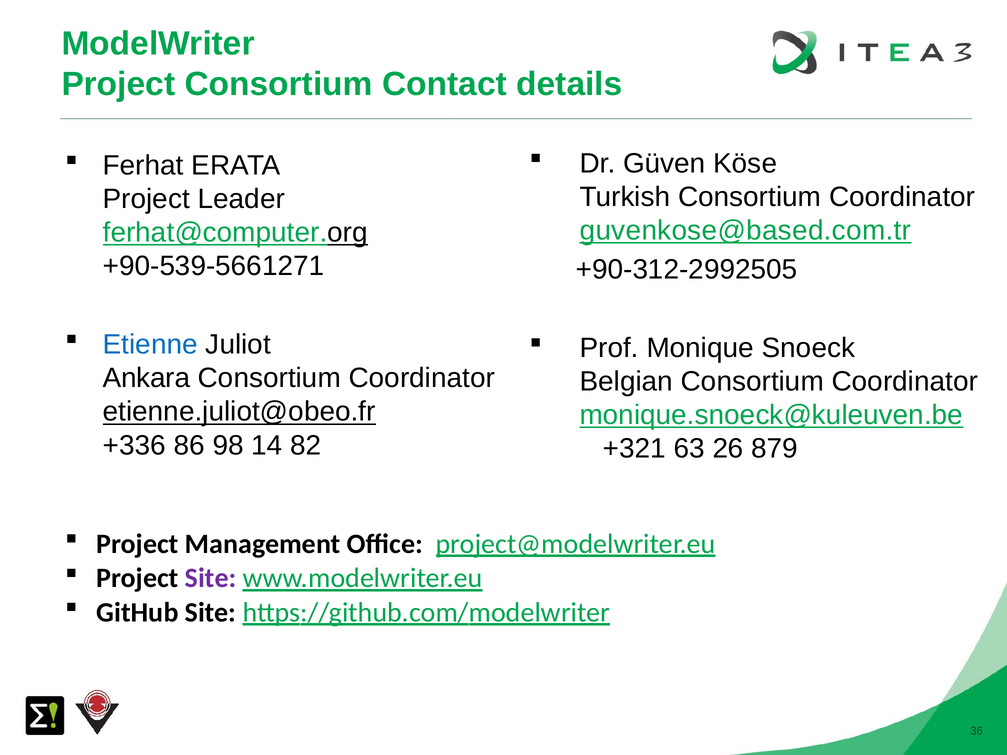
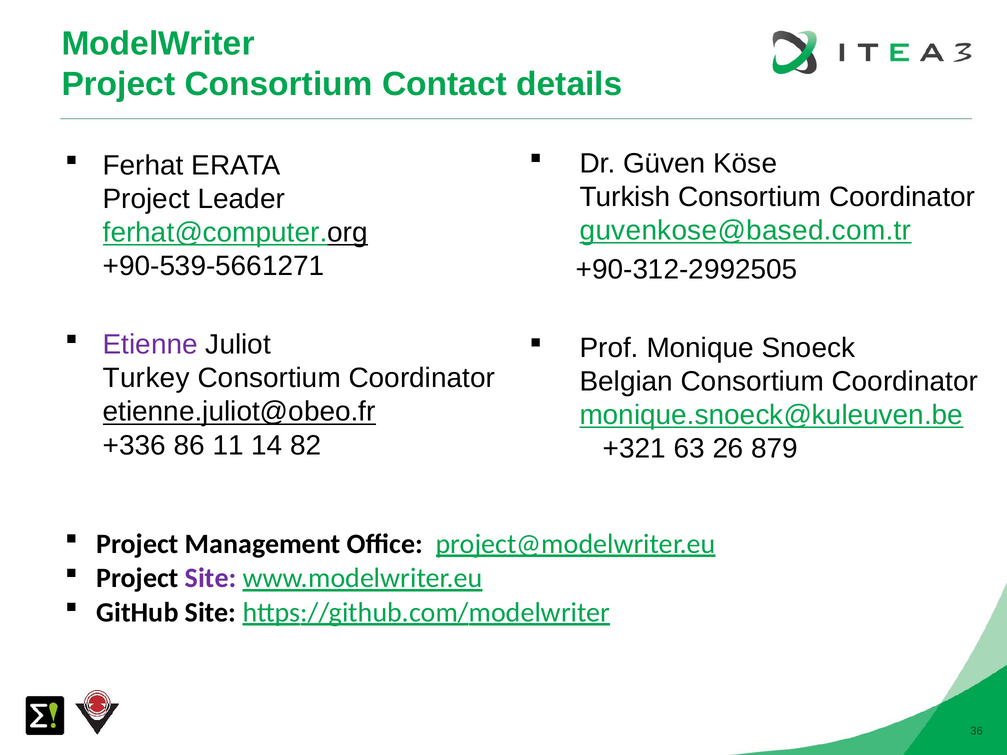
Etienne colour: blue -> purple (150, 345)
Ankara: Ankara -> Turkey (146, 378)
98: 98 -> 11 (228, 445)
